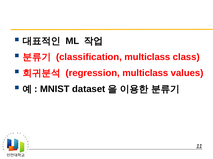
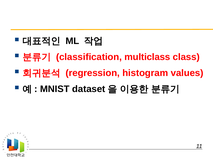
regression multiclass: multiclass -> histogram (145, 73)
